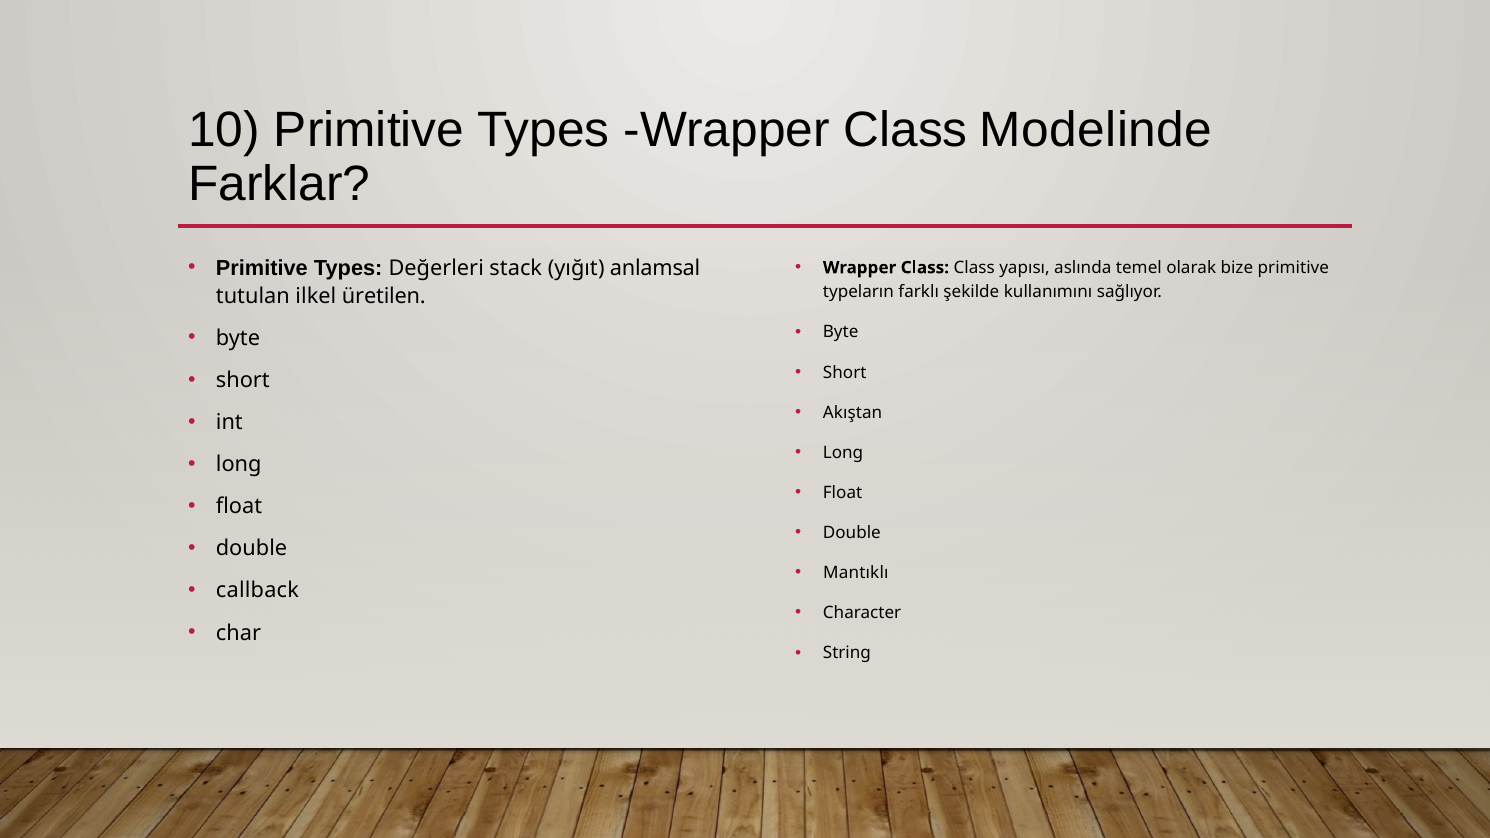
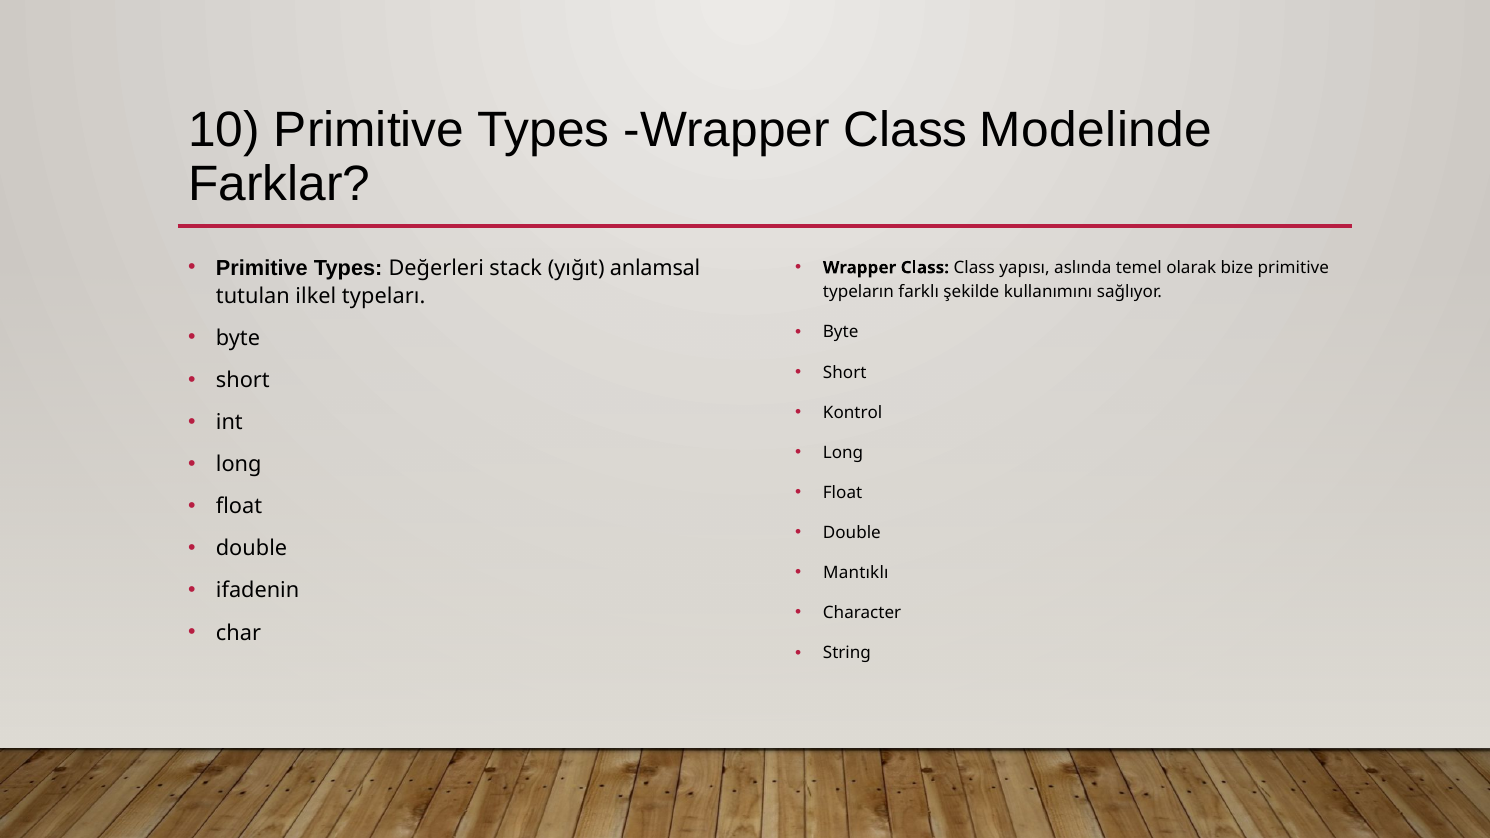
üretilen: üretilen -> typeları (384, 296)
Akıştan: Akıştan -> Kontrol (853, 413)
callback: callback -> ifadenin (258, 591)
